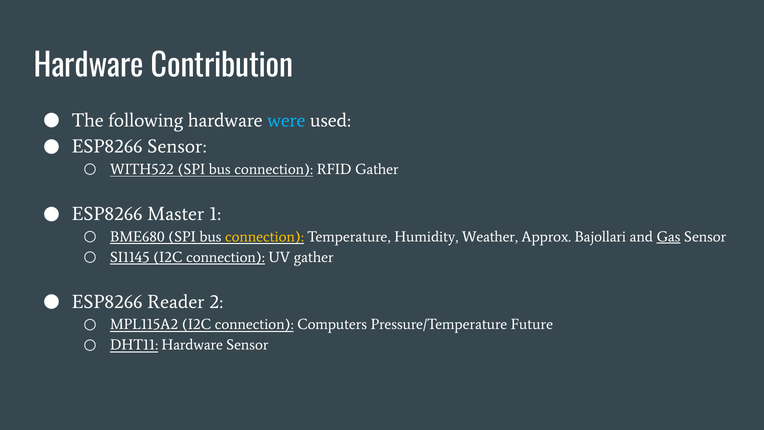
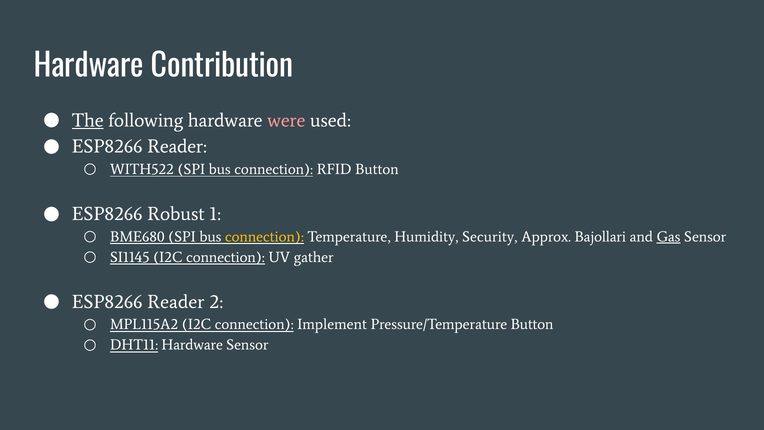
The underline: none -> present (88, 120)
were colour: light blue -> pink (286, 120)
Sensor: Sensor -> Reader (177, 146)
RFID Gather: Gather -> Button (377, 169)
Master: Master -> Robust (176, 214)
Weather: Weather -> Security (490, 237)
Computers: Computers -> Implement (332, 324)
Pressure/Temperature Future: Future -> Button (532, 324)
